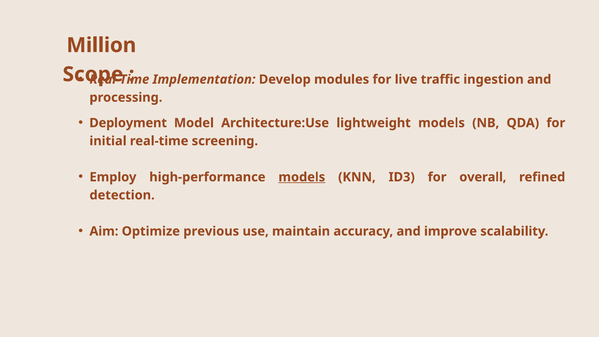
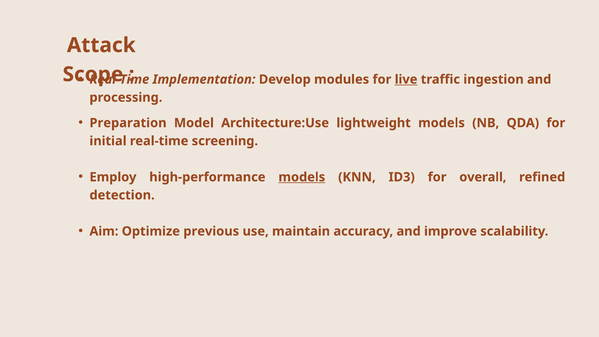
Million: Million -> Attack (101, 45)
live underline: none -> present (406, 79)
Deployment: Deployment -> Preparation (128, 123)
